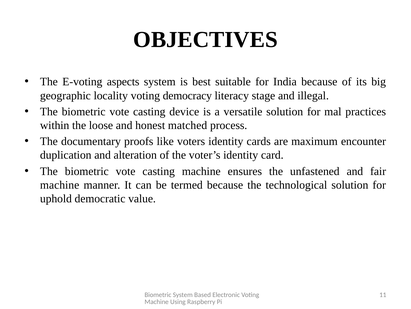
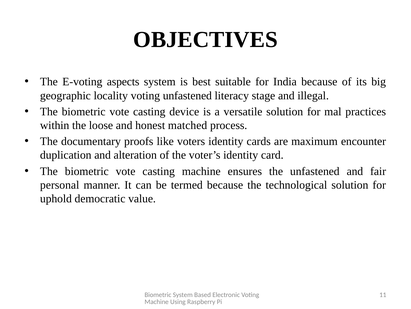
voting democracy: democracy -> unfastened (187, 95)
machine: machine -> personal (60, 185)
